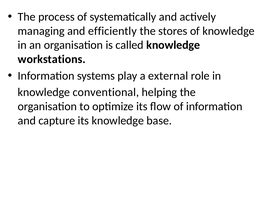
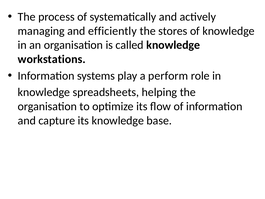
external: external -> perform (168, 76)
conventional: conventional -> spreadsheets (106, 92)
